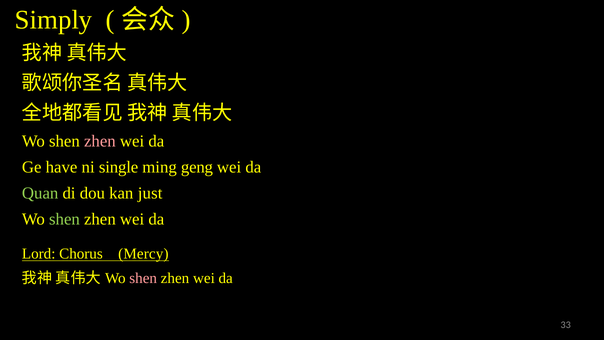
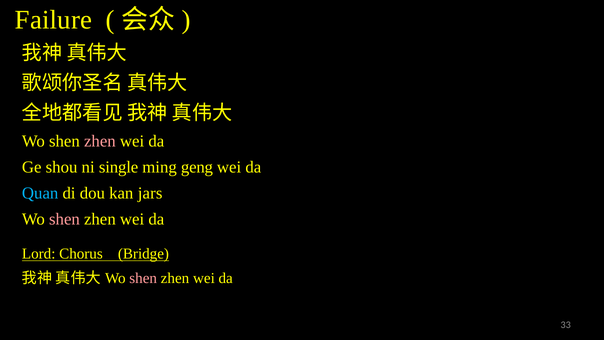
Simply: Simply -> Failure (54, 20)
have: have -> shou (62, 167)
Quan colour: light green -> light blue (40, 193)
just: just -> jars (150, 193)
shen colour: light green -> pink (64, 219)
Mercy: Mercy -> Bridge (143, 254)
